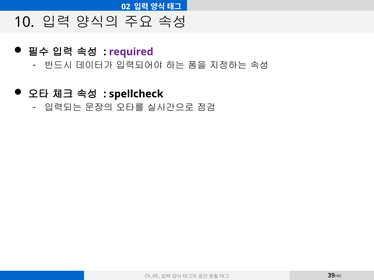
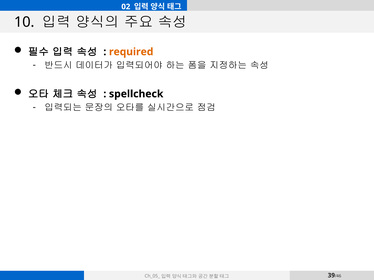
required colour: purple -> orange (131, 52)
